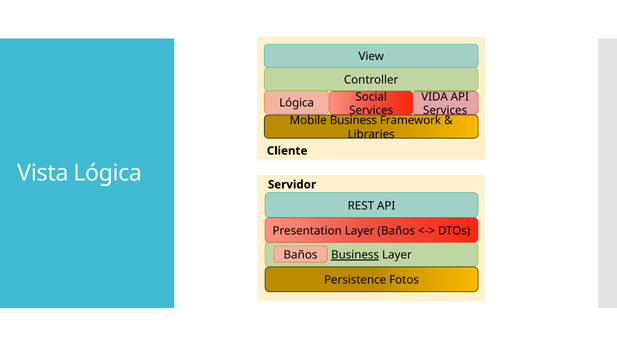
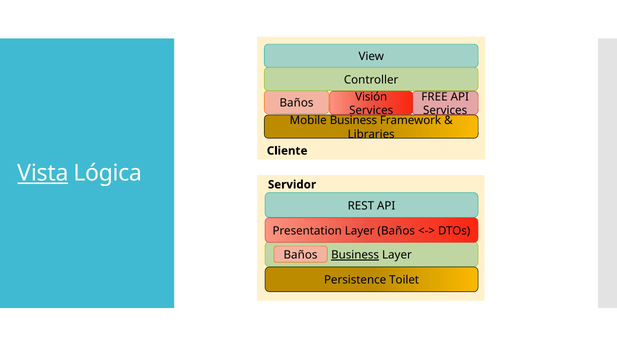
Social: Social -> Visión (371, 97)
VIDA: VIDA -> FREE (434, 97)
Lógica: Lógica -> Baños (297, 103)
Vista underline: none -> present (43, 173)
Fotos: Fotos -> Toilet (404, 280)
